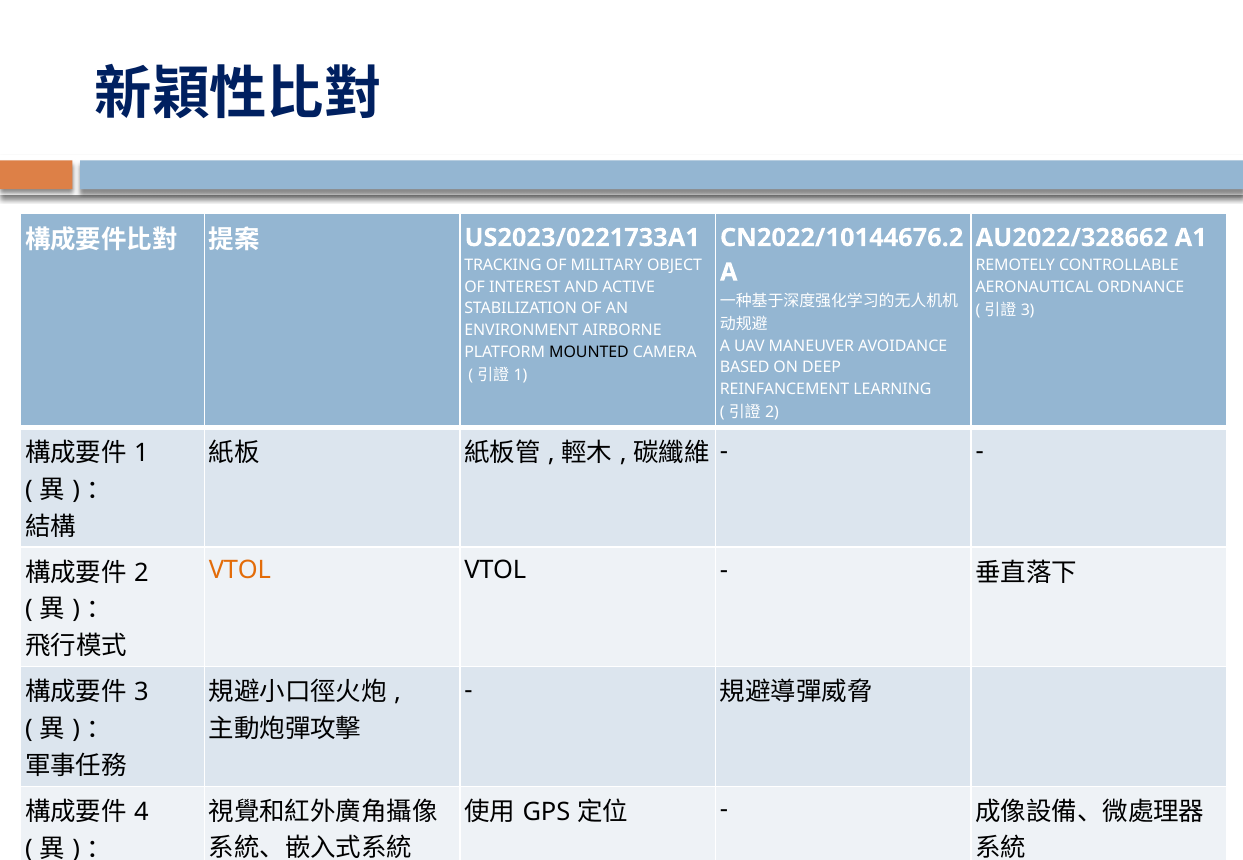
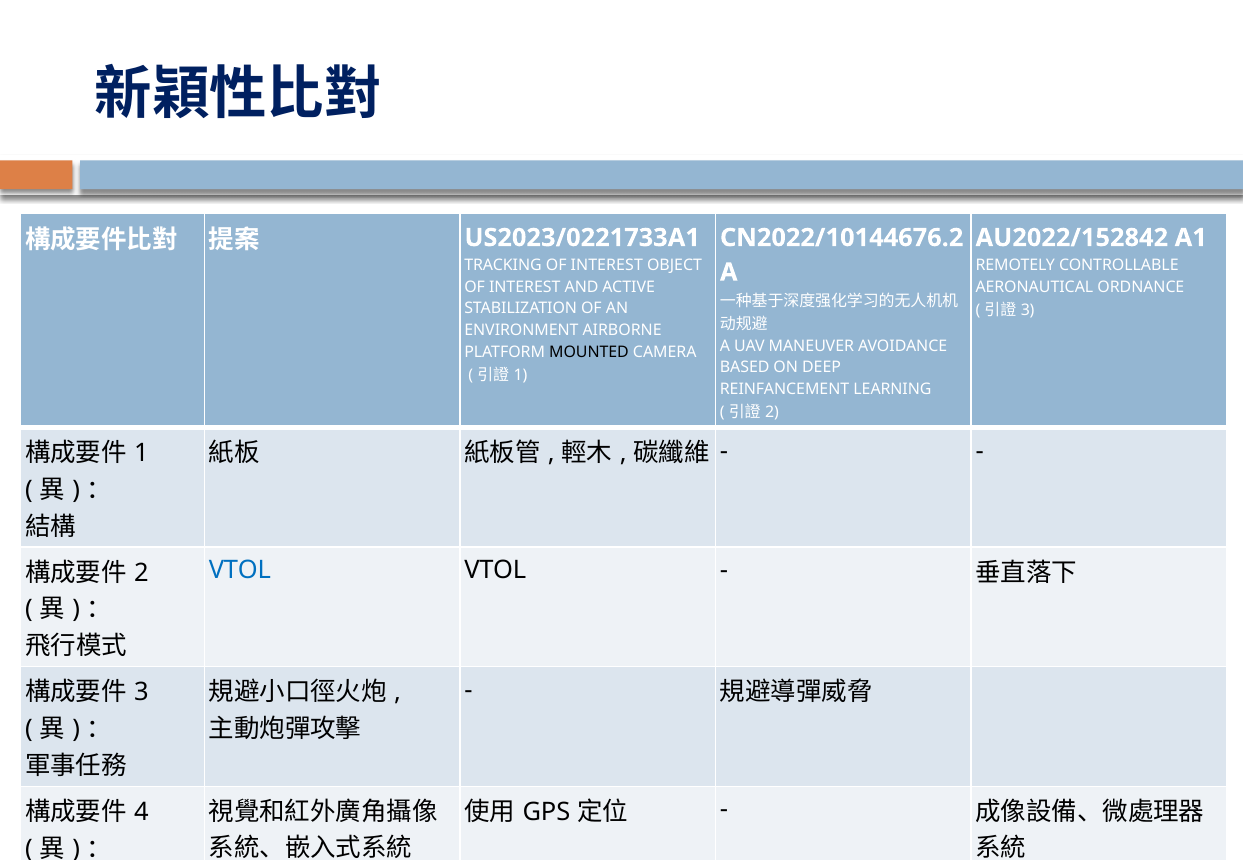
AU2022/328662: AU2022/328662 -> AU2022/152842 (1072, 238)
TRACKING OF MILITARY: MILITARY -> INTEREST (607, 266)
VTOL colour: orange -> blue (240, 571)
